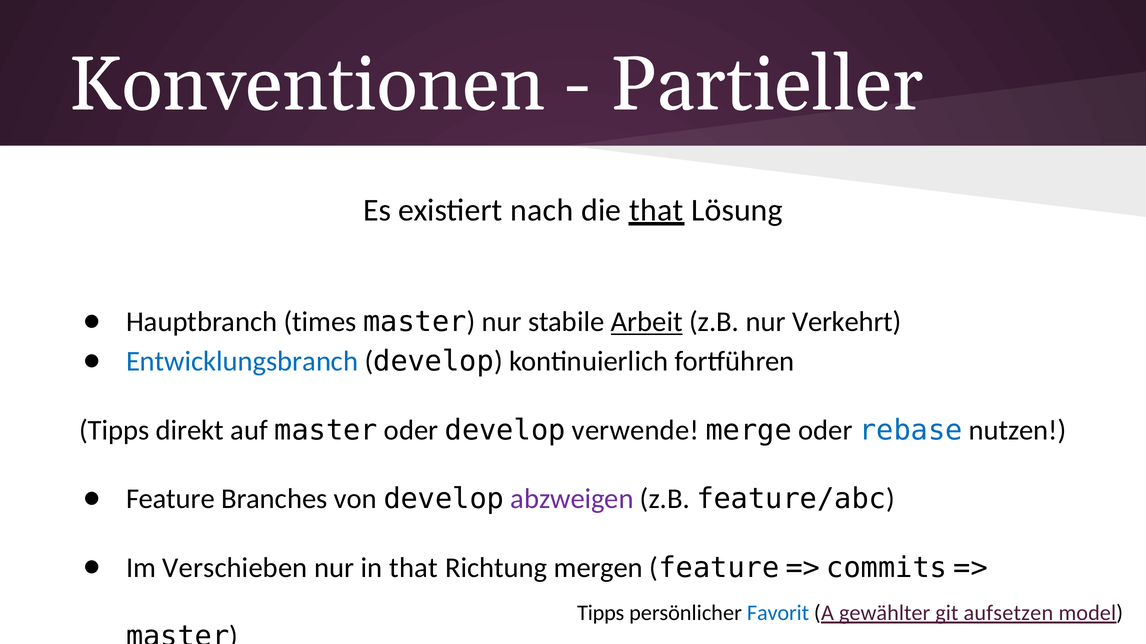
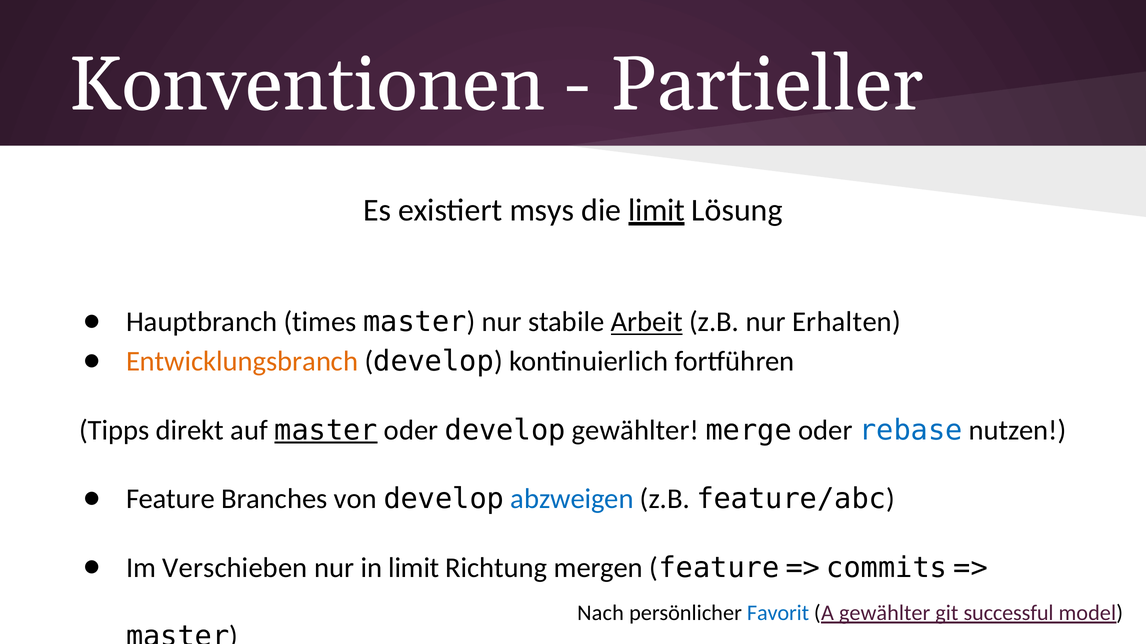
nach: nach -> msys (542, 210)
die that: that -> limit (657, 210)
Verkehrt: Verkehrt -> Erhalten (847, 322)
Entwicklungsbranch colour: blue -> orange (242, 362)
master underline: none -> present (326, 431)
develop verwende: verwende -> gewählter (635, 431)
abzweigen colour: purple -> blue (572, 499)
in that: that -> limit (414, 568)
Tipps: Tipps -> Nach (601, 613)
aufsetzen: aufsetzen -> successful (1009, 613)
